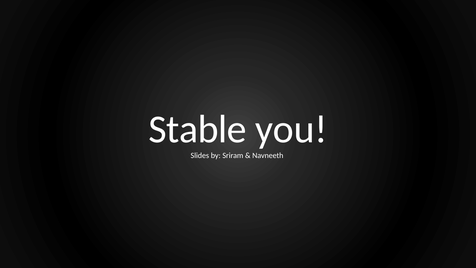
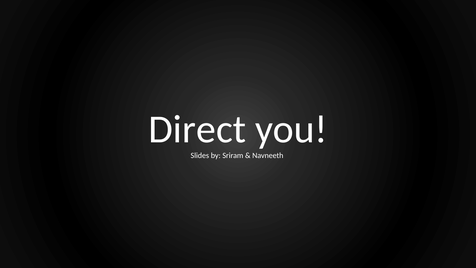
Stable: Stable -> Direct (197, 129)
